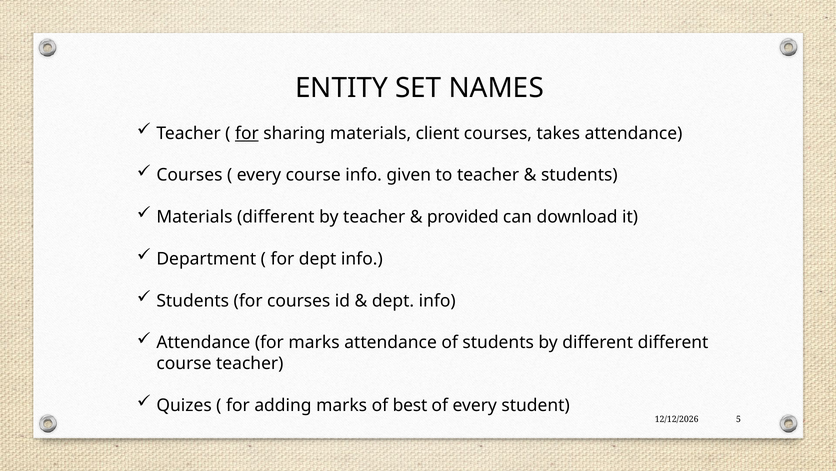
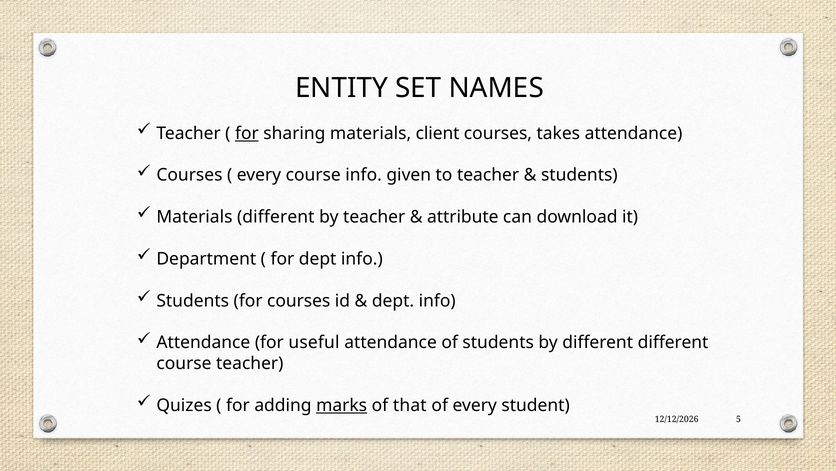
provided: provided -> attribute (463, 217)
for marks: marks -> useful (314, 342)
marks underline: none -> present (342, 405)
best: best -> that (410, 405)
